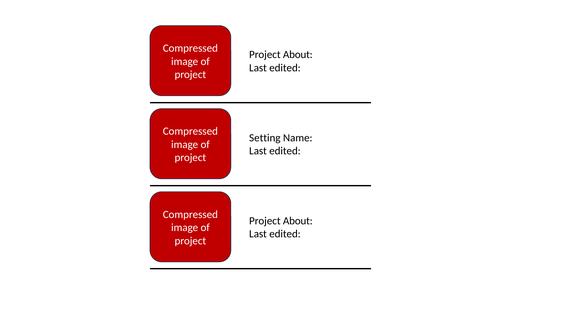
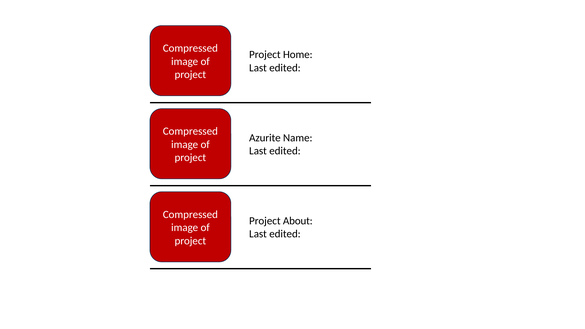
About: About -> Home (298, 55)
Setting: Setting -> Azurite (265, 138)
